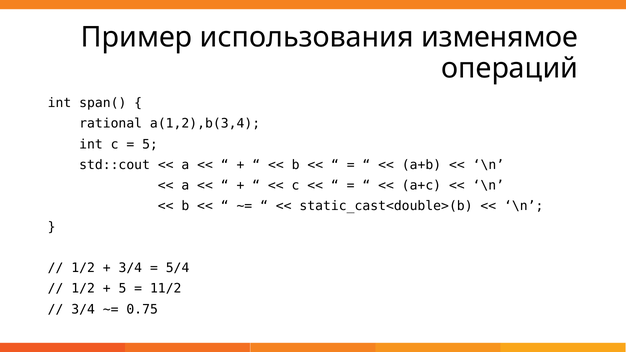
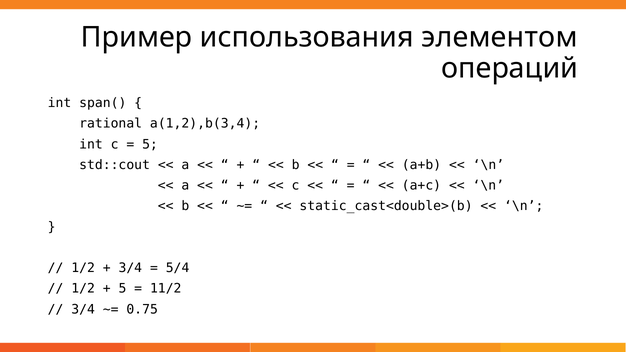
изменямое: изменямое -> элементом (499, 37)
